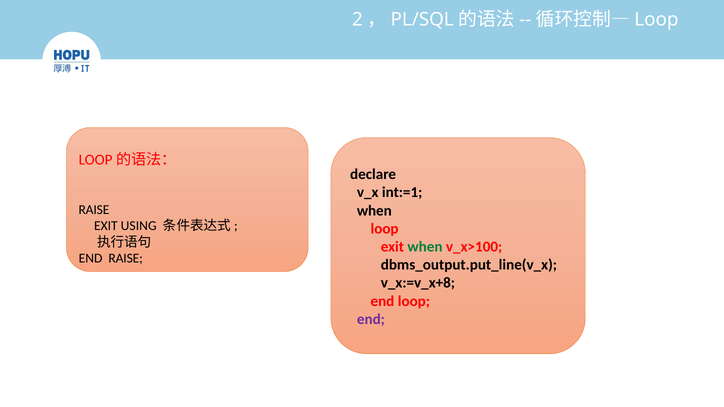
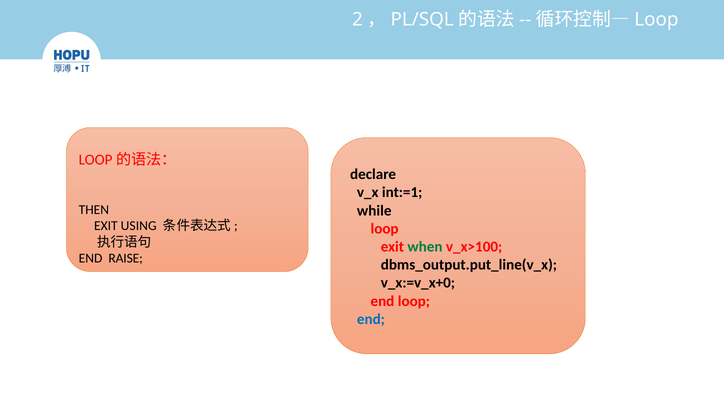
RAISE: RAISE -> THEN (94, 210)
when: when -> while (374, 211)
v_x:=v_x+8: v_x:=v_x+8 -> v_x:=v_x+0 (418, 283)
end colour: purple -> blue (371, 319)
